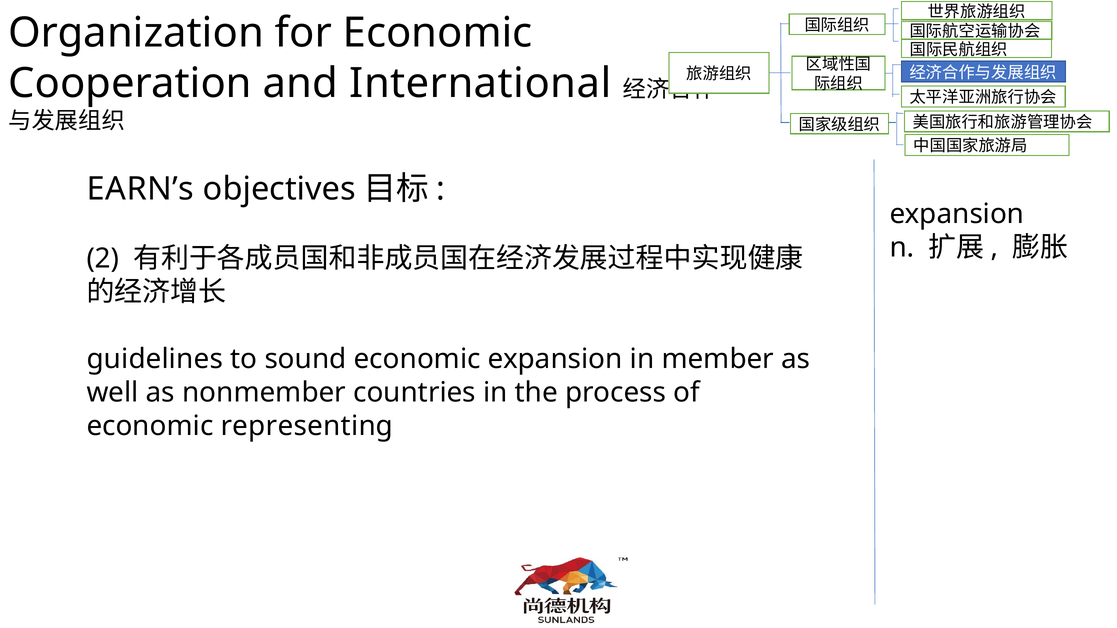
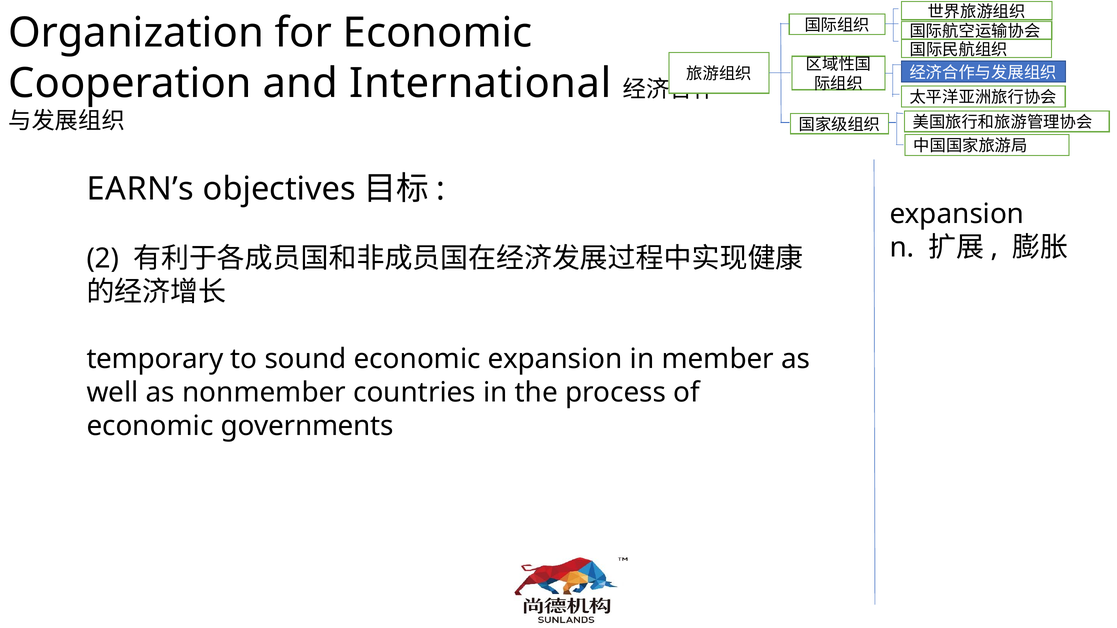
guidelines: guidelines -> temporary (155, 359)
representing: representing -> governments (307, 426)
